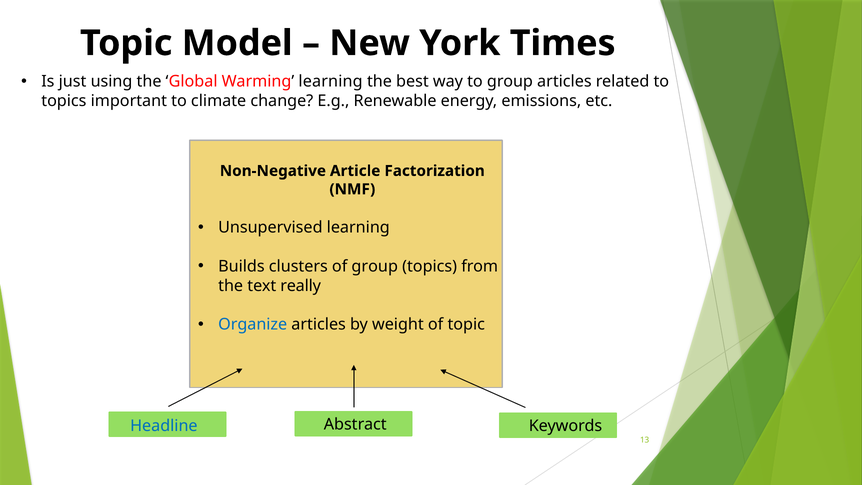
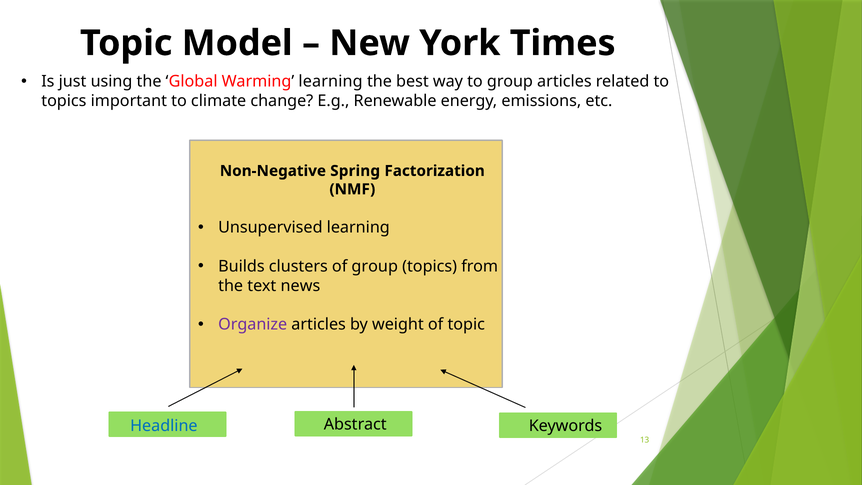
Article: Article -> Spring (355, 171)
really: really -> news (300, 286)
Organize colour: blue -> purple (253, 324)
